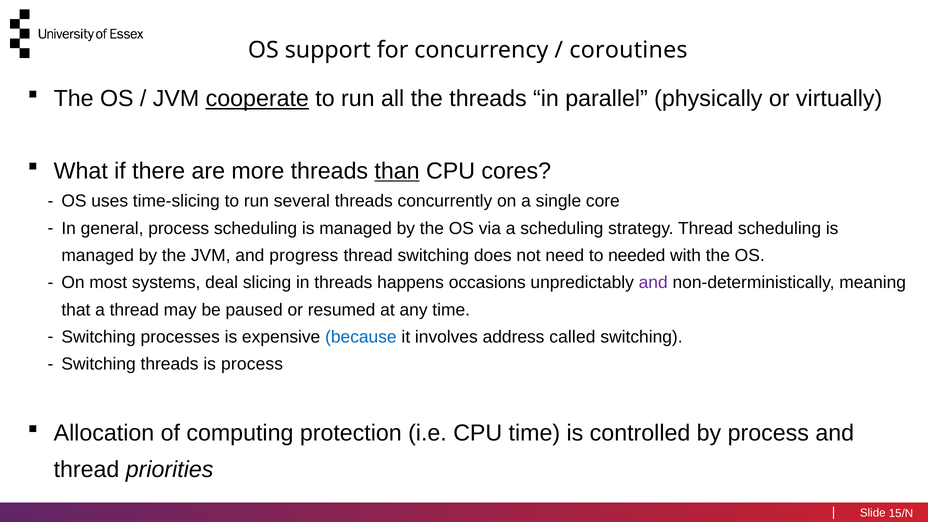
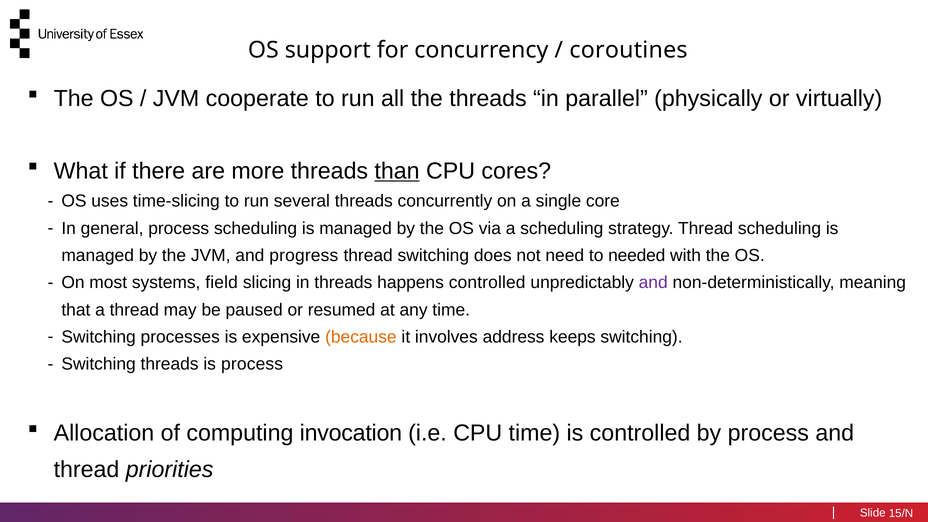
cooperate underline: present -> none (257, 99)
deal: deal -> field (222, 283)
happens occasions: occasions -> controlled (487, 283)
because colour: blue -> orange (361, 337)
called: called -> keeps (572, 337)
protection: protection -> invocation (351, 433)
